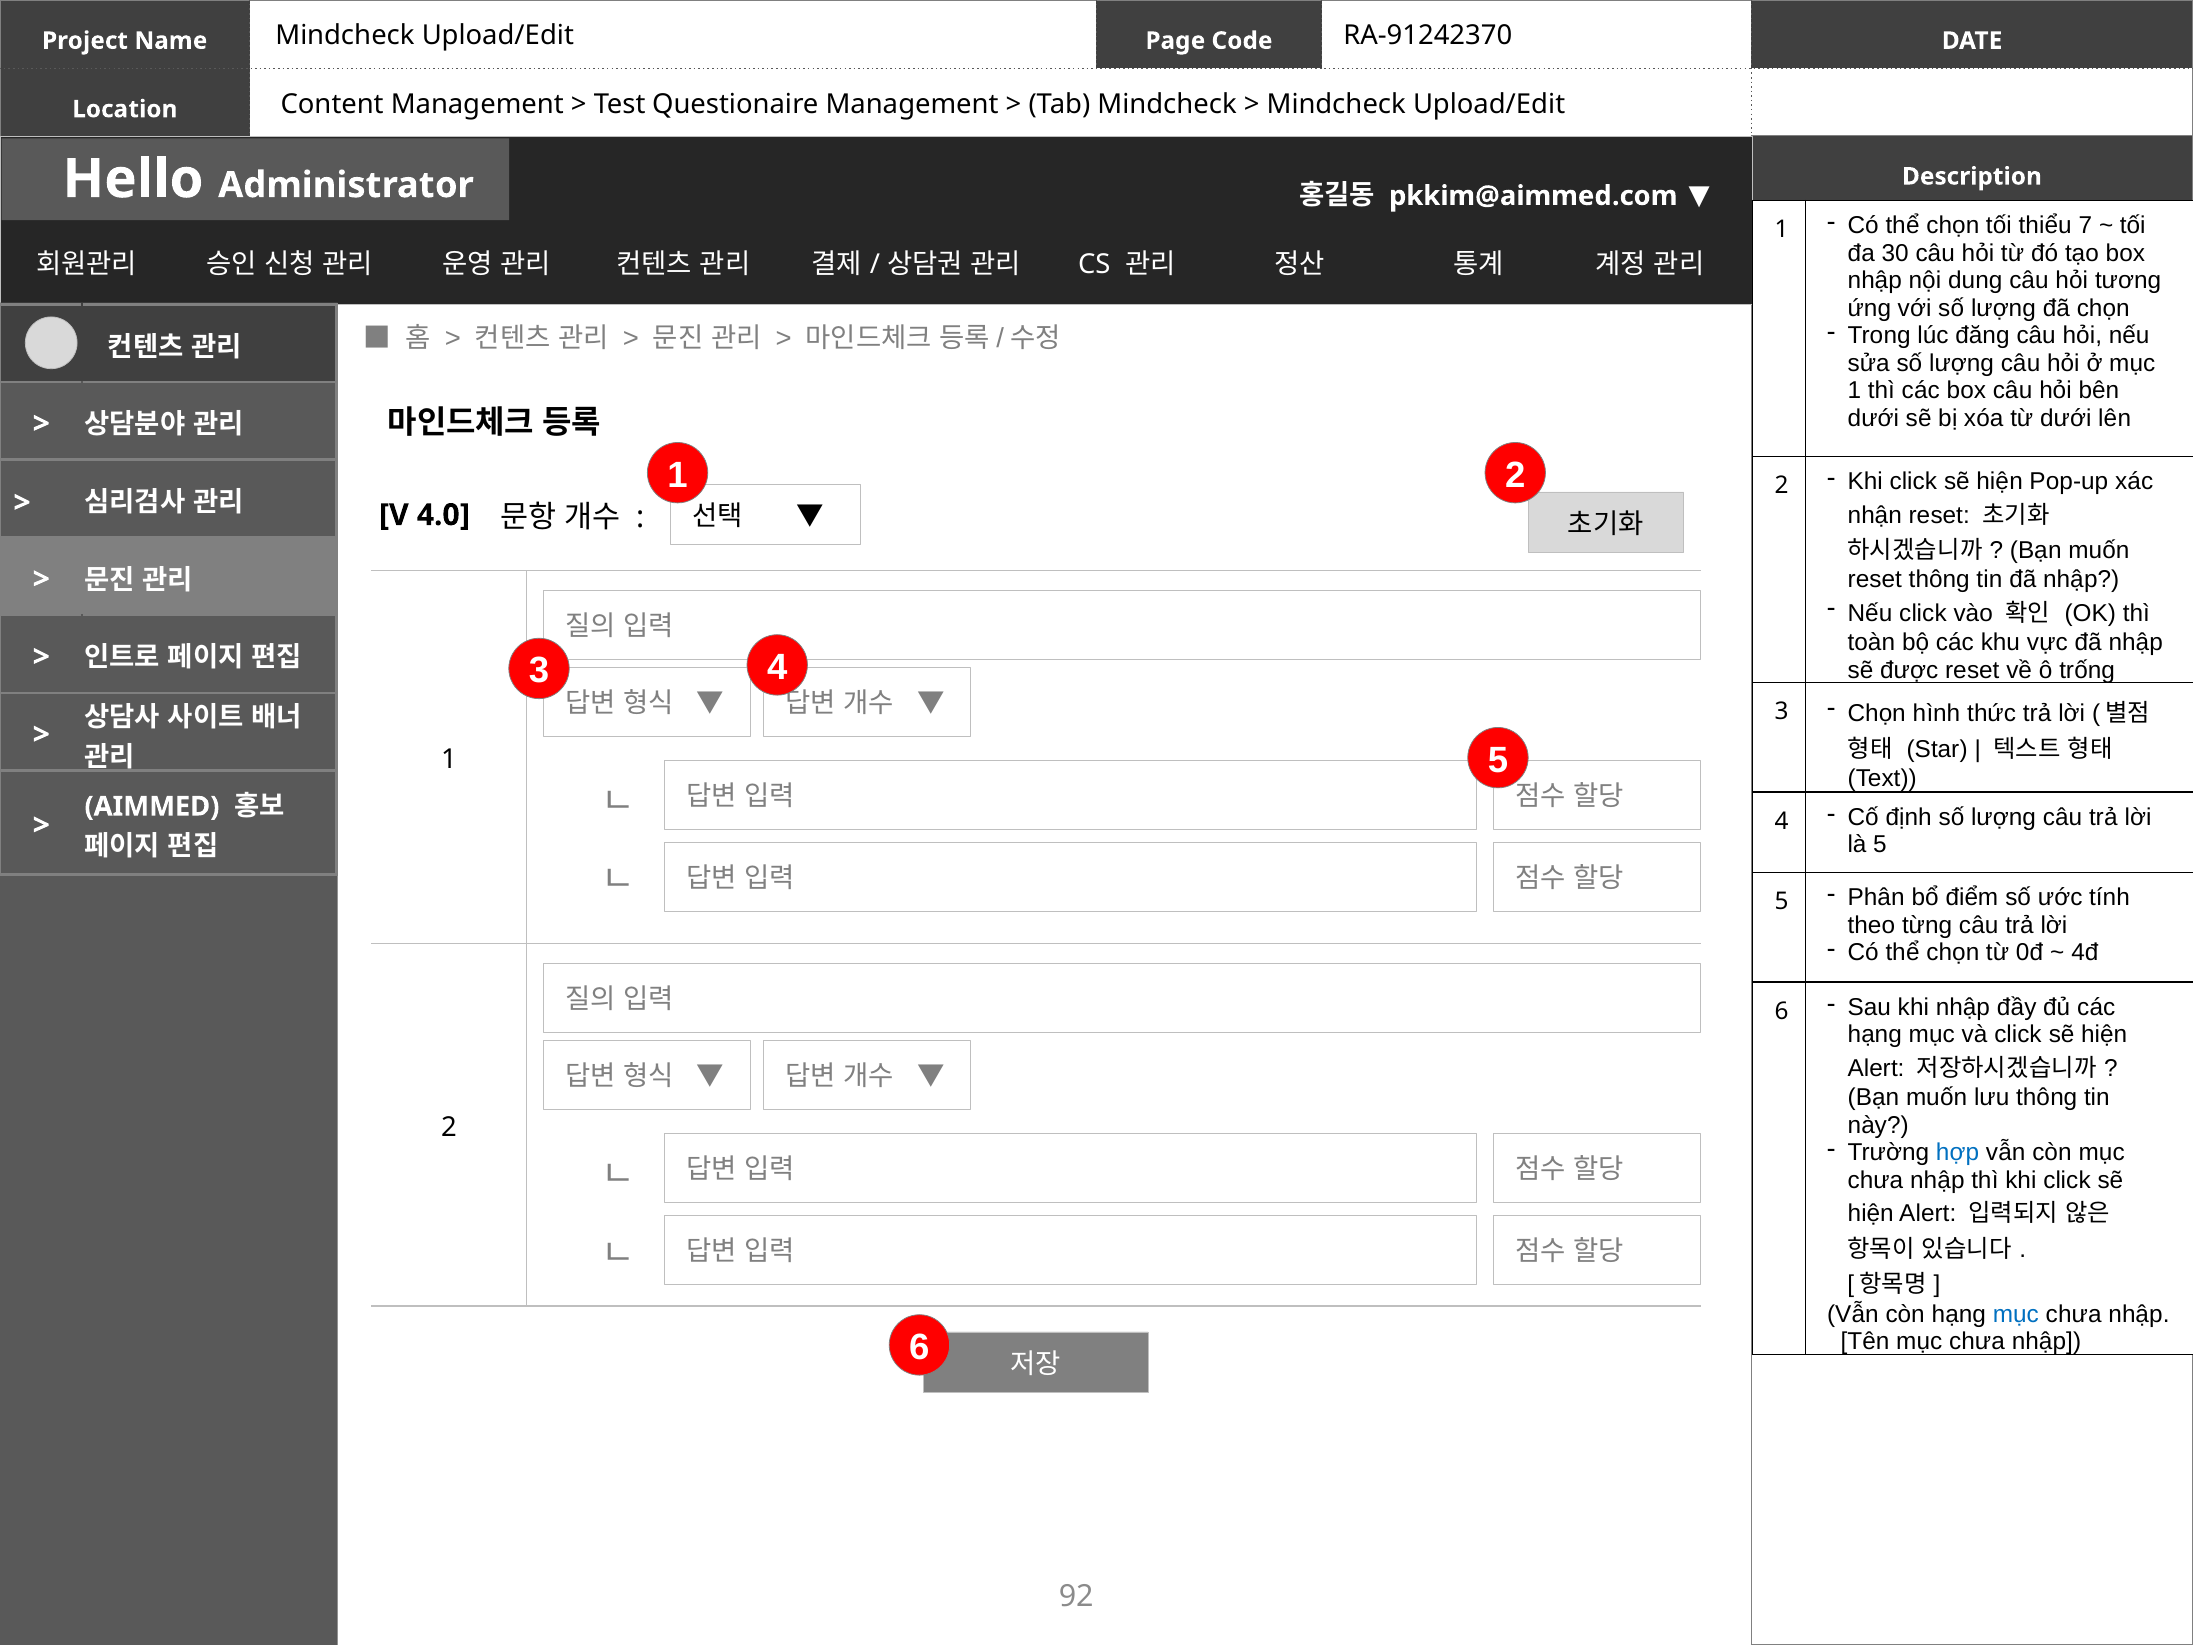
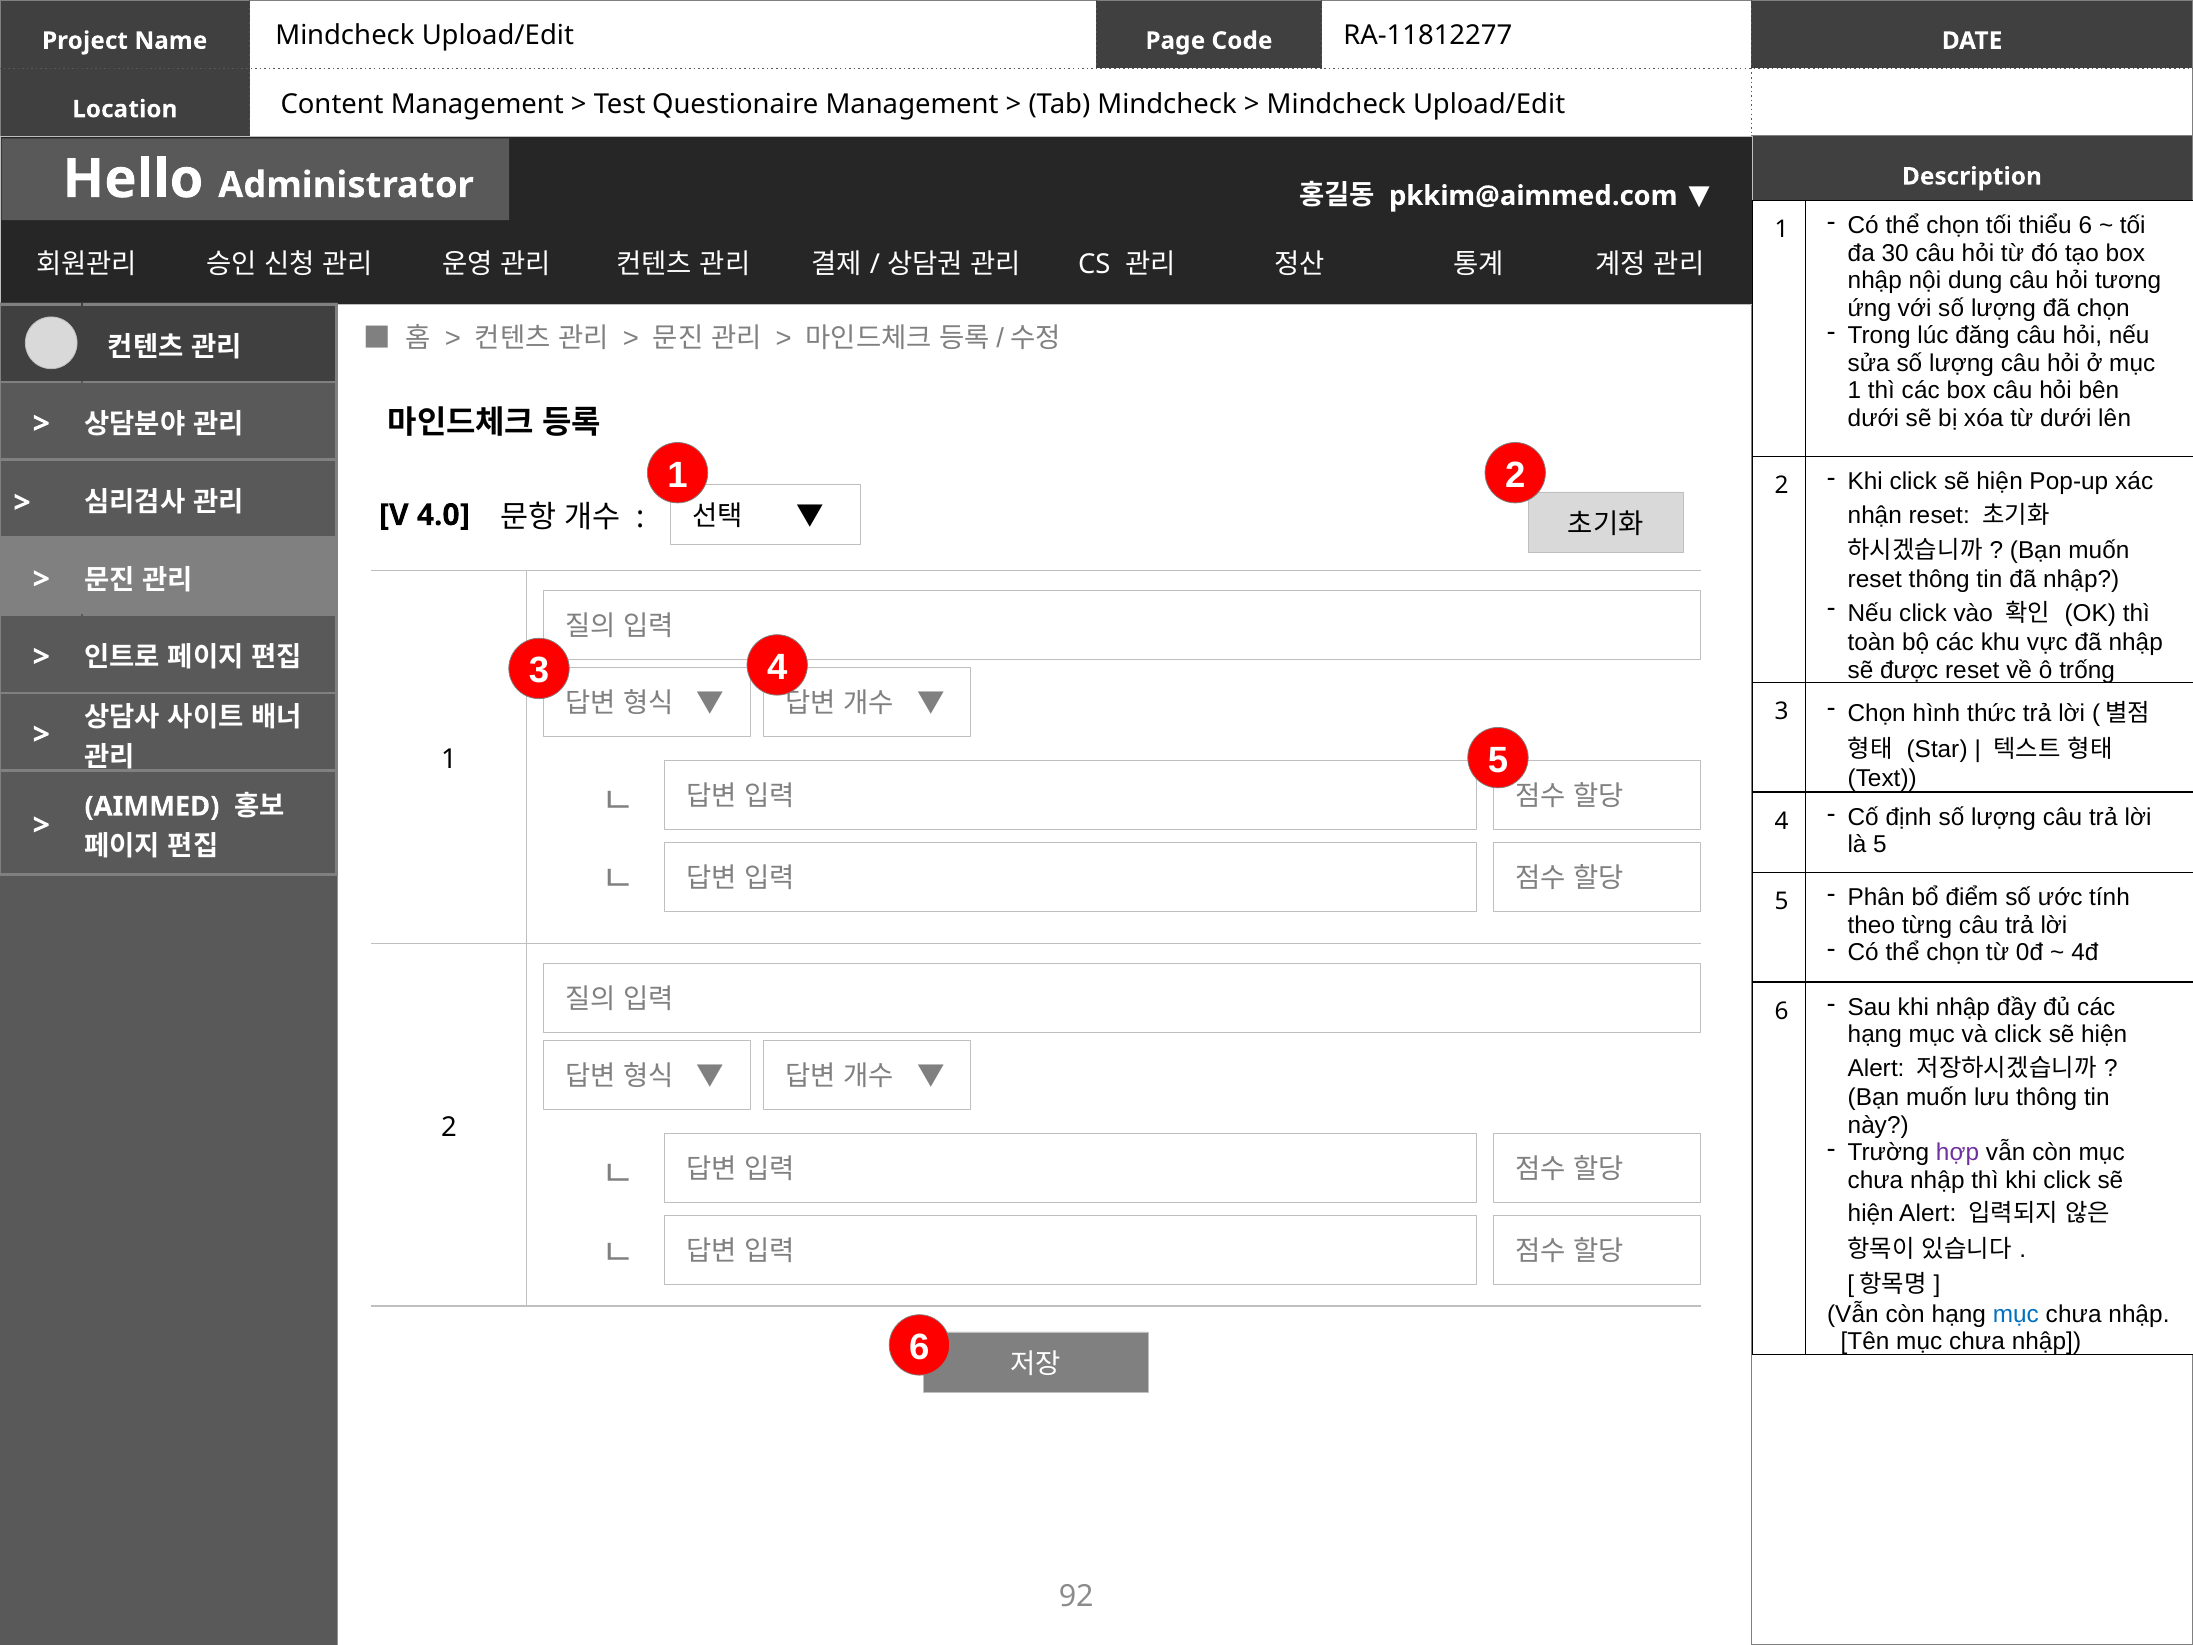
RA-91242370: RA-91242370 -> RA-11812277 (1428, 36)
thiểu 7: 7 -> 6 (2085, 226)
hợp colour: blue -> purple (1958, 1152)
